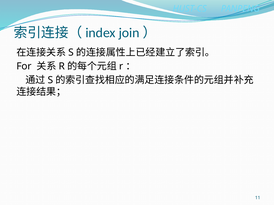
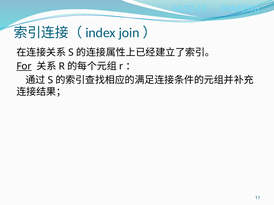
For underline: none -> present (24, 66)
